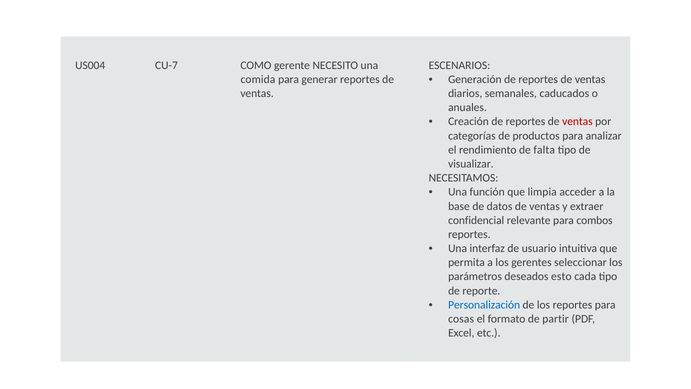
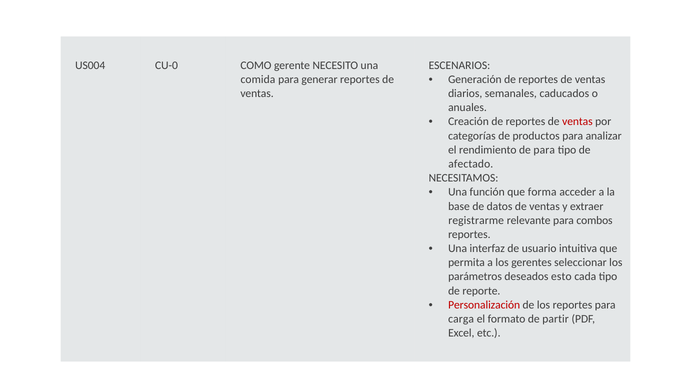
CU-7: CU-7 -> CU-0 (166, 65)
de falta: falta -> para (544, 150)
visualizar: visualizar -> afectado (471, 164)
limpia: limpia -> forma (542, 192)
confidencial: confidencial -> registrarme (476, 220)
Personalización colour: blue -> red (484, 305)
cosas: cosas -> carga (461, 319)
